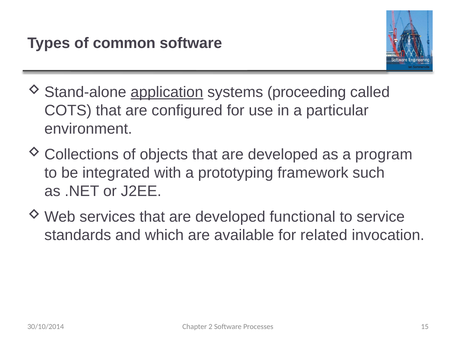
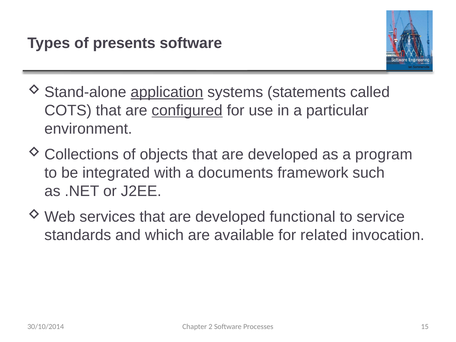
common: common -> presents (124, 43)
proceeding: proceeding -> statements (307, 92)
configured underline: none -> present (187, 110)
prototyping: prototyping -> documents (236, 173)
